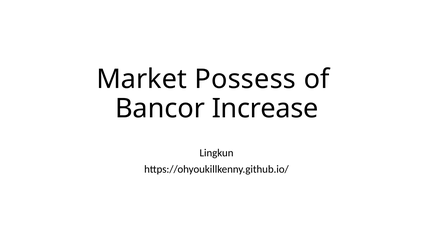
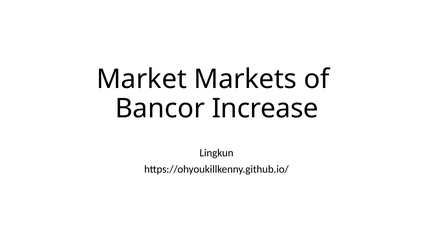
Possess: Possess -> Markets (245, 79)
